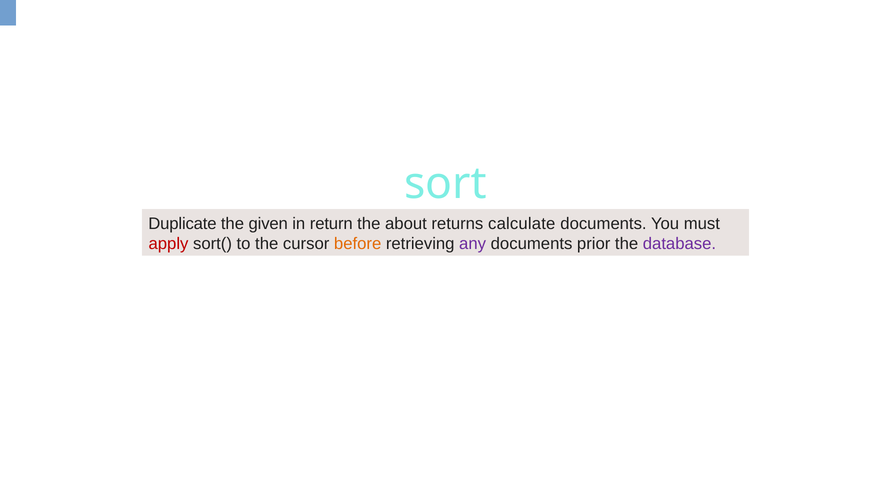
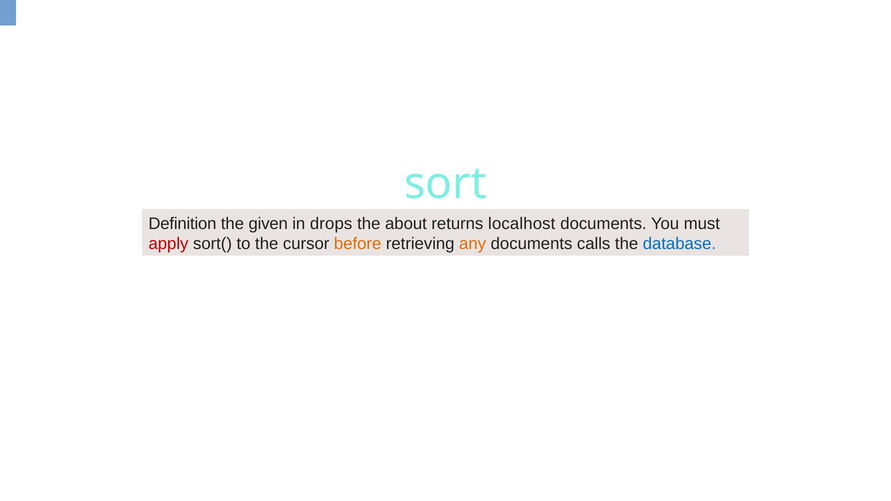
Duplicate: Duplicate -> Definition (182, 224)
return: return -> drops (331, 224)
calculate: calculate -> localhost (522, 224)
any colour: purple -> orange (473, 244)
prior: prior -> calls (594, 244)
database colour: purple -> blue (679, 244)
